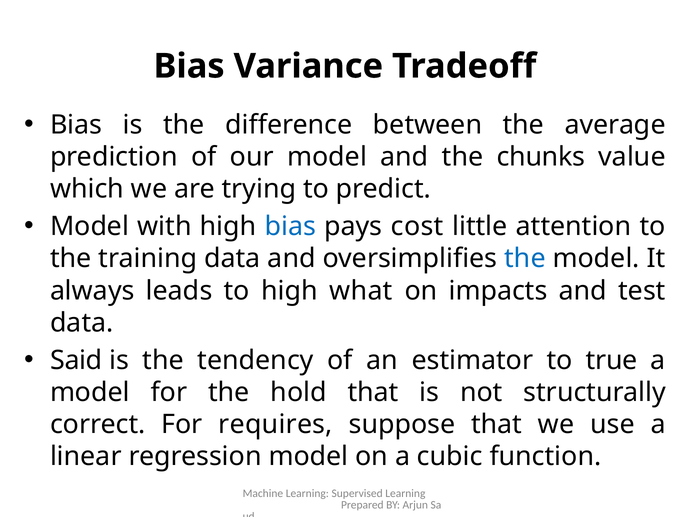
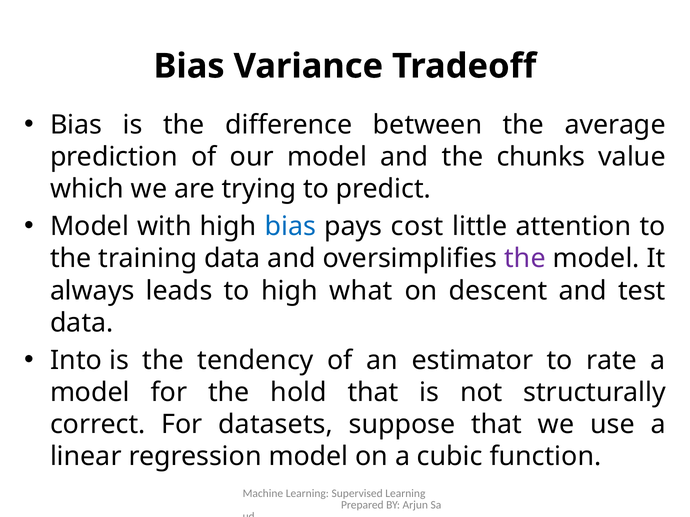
the colour: blue -> purple (525, 259)
impacts: impacts -> descent (498, 291)
Said: Said -> Into (76, 361)
true: true -> rate (612, 361)
requires: requires -> datasets (276, 425)
